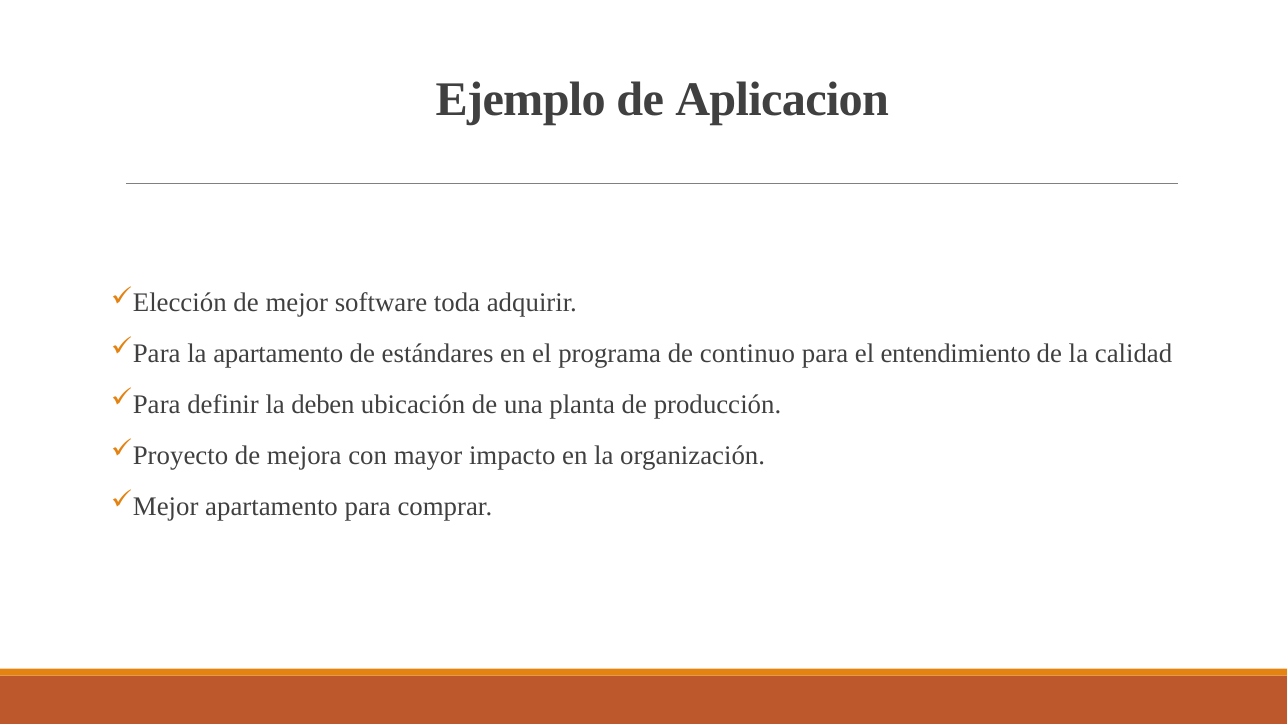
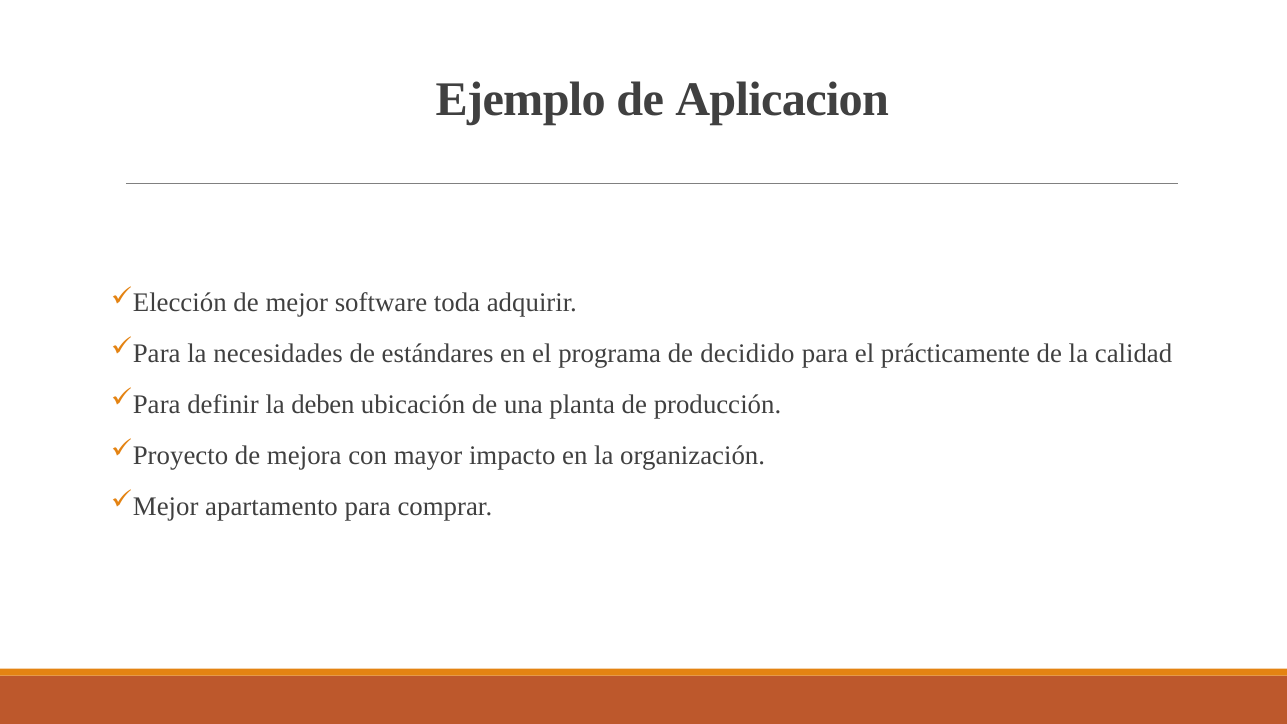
la apartamento: apartamento -> necesidades (278, 353)
continuo: continuo -> decidido (747, 353)
entendimiento: entendimiento -> prácticamente (956, 353)
